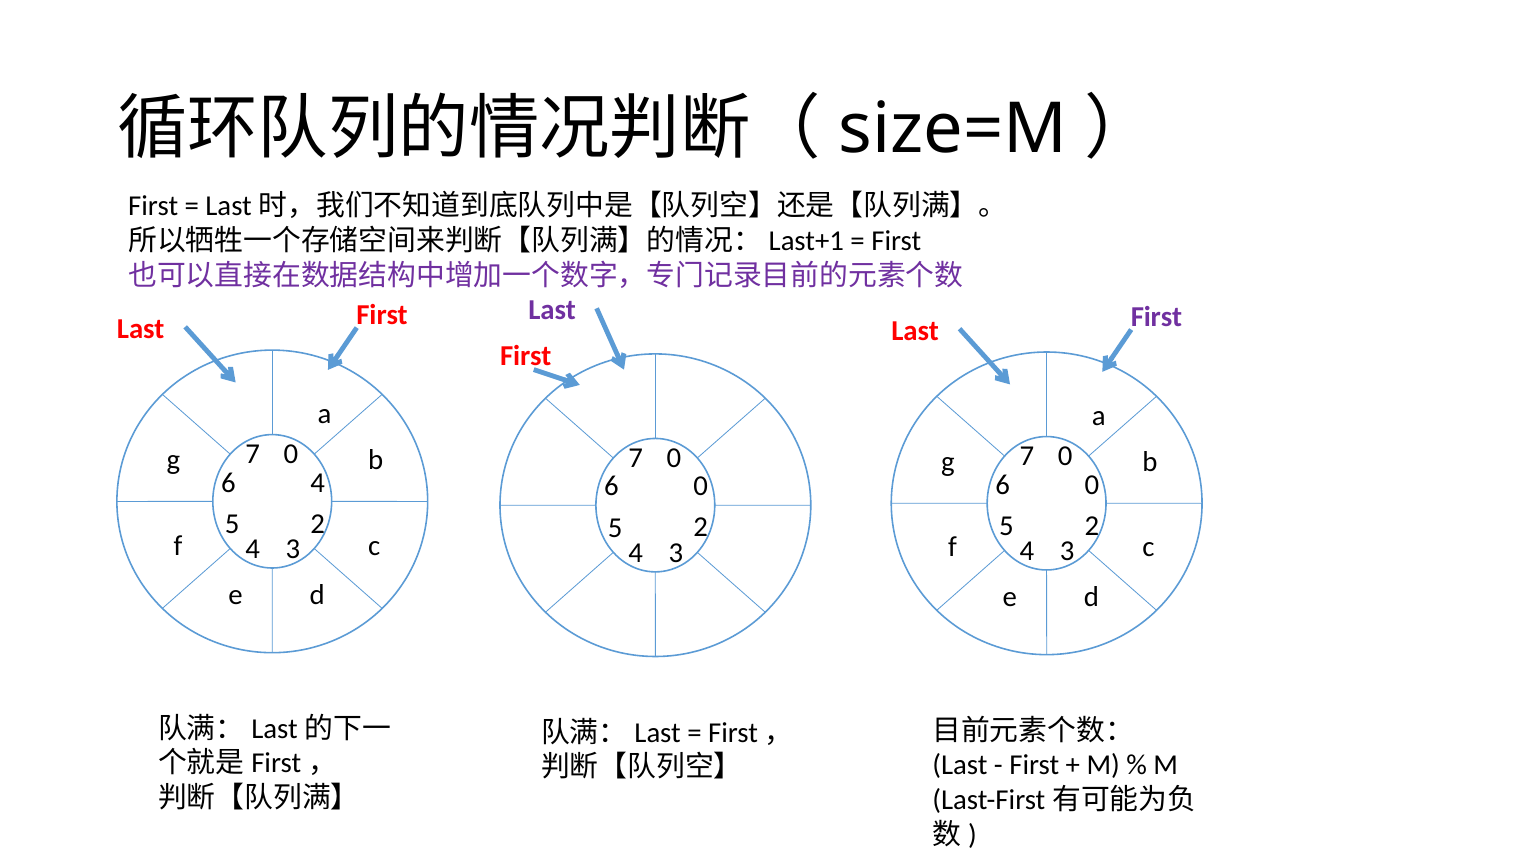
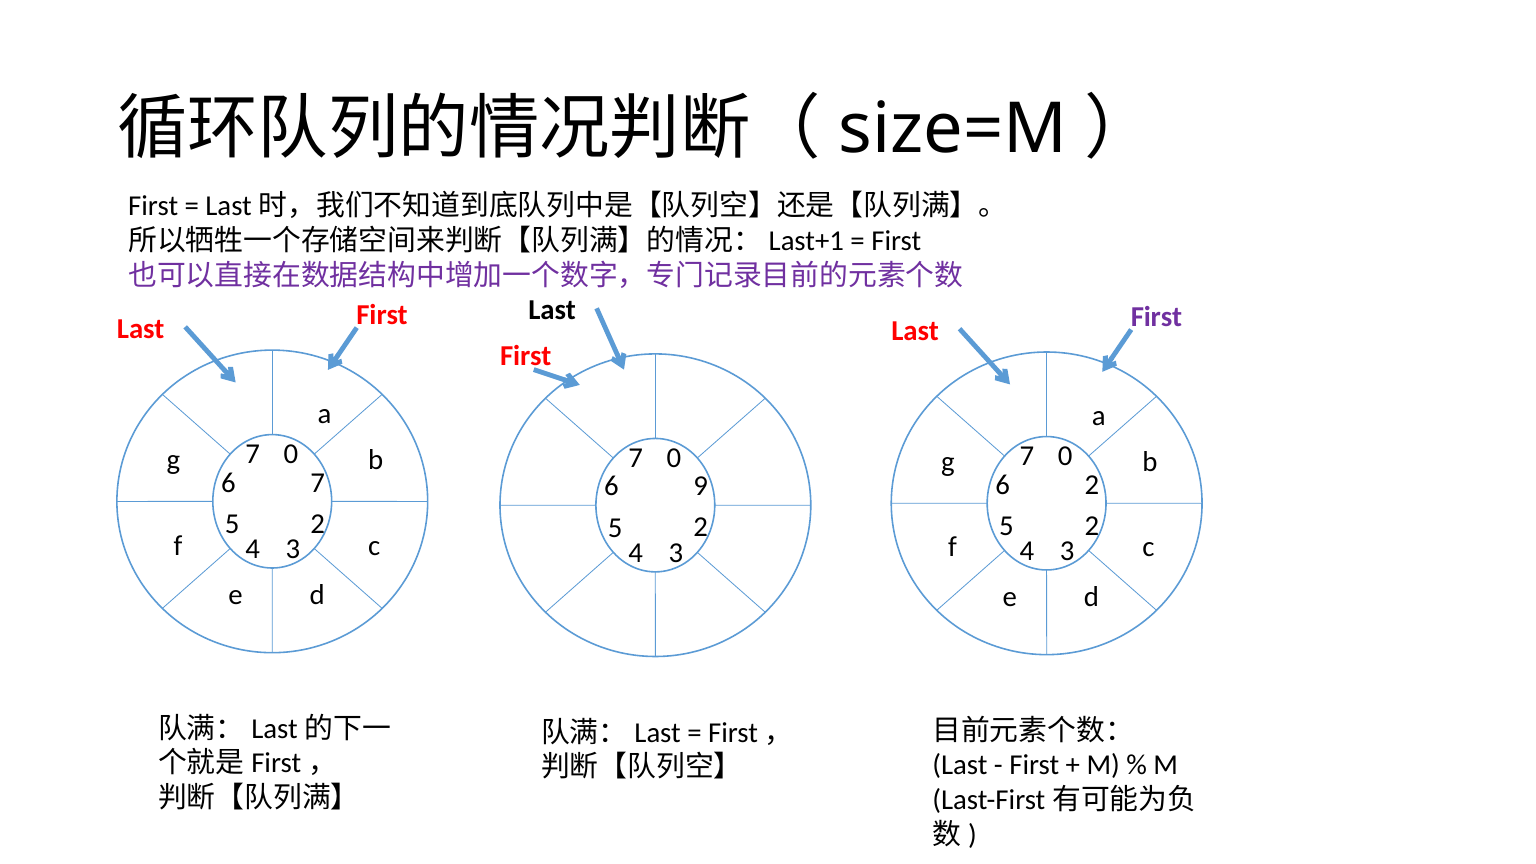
Last colour: purple -> black (552, 310)
6 4: 4 -> 7 (318, 483)
0: 0 -> 2 (1092, 485)
0: 0 -> 9 (701, 486)
